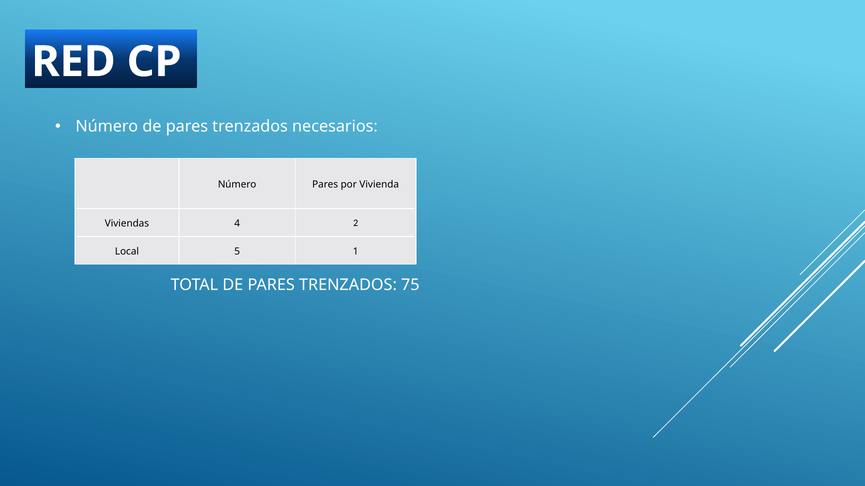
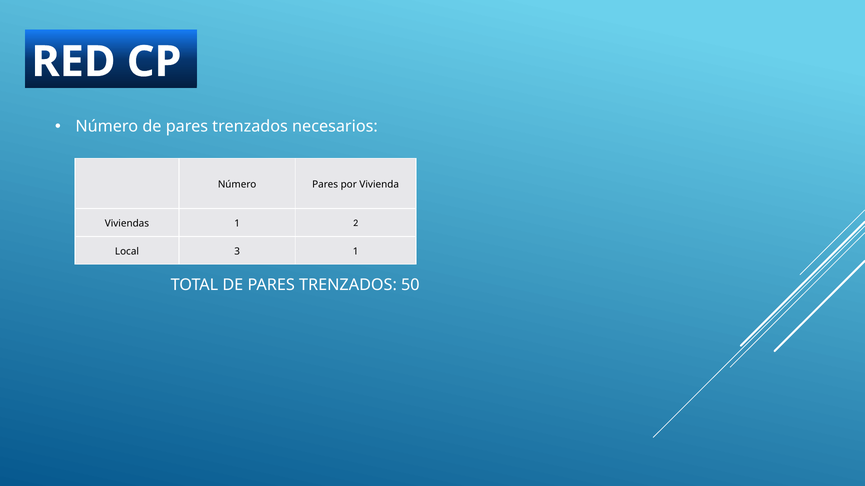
Viviendas 4: 4 -> 1 (237, 224)
5: 5 -> 3 (237, 252)
75: 75 -> 50 (410, 285)
